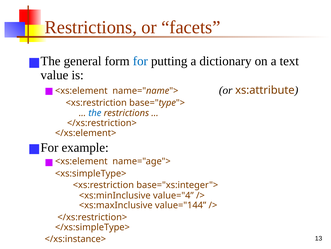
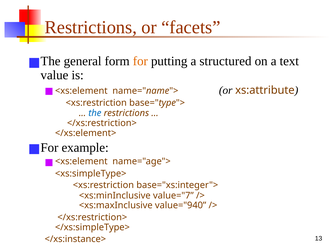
for colour: blue -> orange (140, 61)
dictionary: dictionary -> structured (225, 61)
value="4: value="4 -> value="7 (173, 195)
value="144: value="144 -> value="940 (181, 205)
